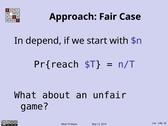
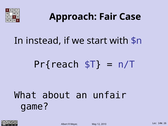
depend: depend -> instead (43, 41)
